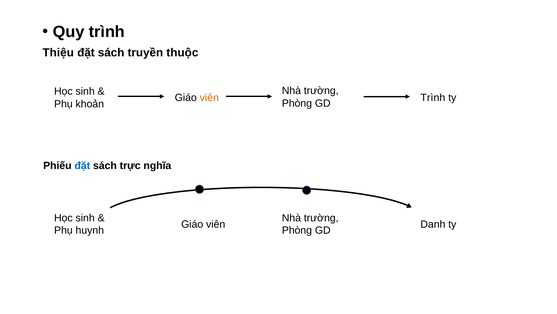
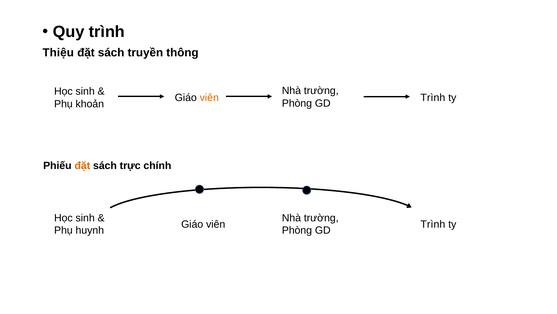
thuộc: thuộc -> thông (182, 53)
đặt colour: blue -> orange (82, 165)
nghĩa: nghĩa -> chính (157, 165)
Danh: Danh -> Trình (433, 224)
